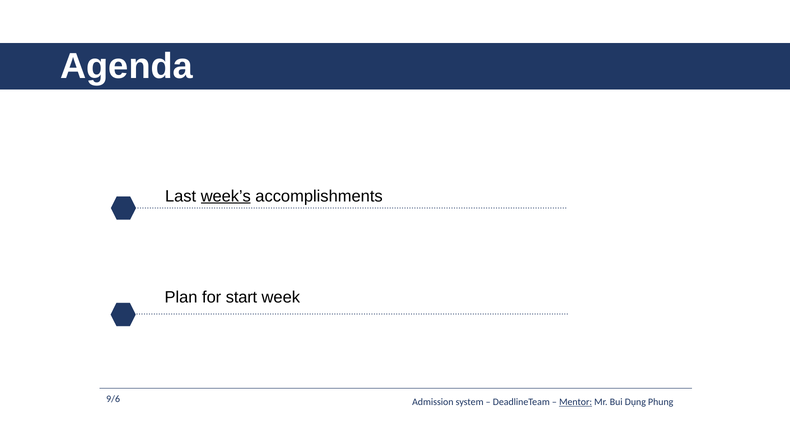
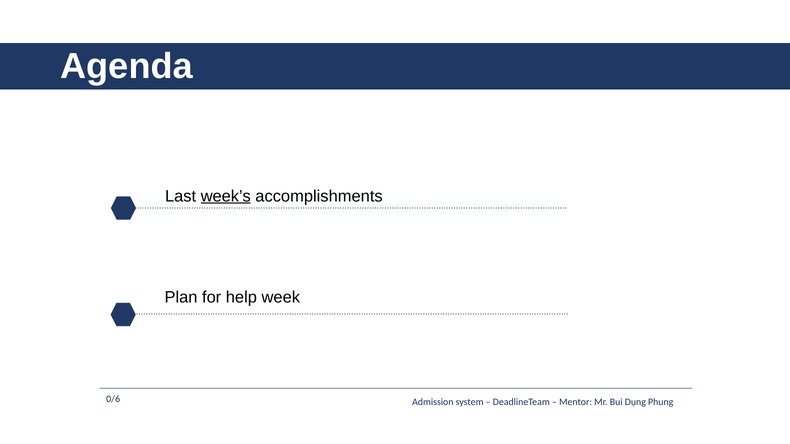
start: start -> help (241, 298)
9/6: 9/6 -> 0/6 (113, 400)
Mentor underline: present -> none (576, 402)
